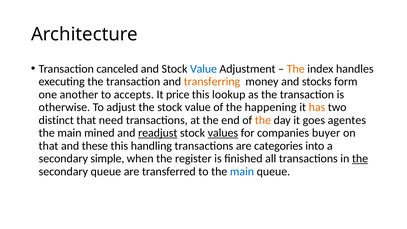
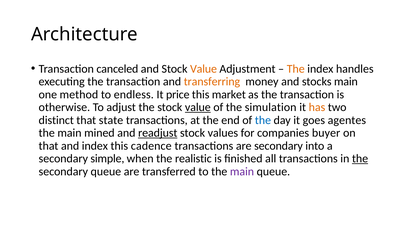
Value colour: blue -> orange (204, 69)
stocks form: form -> main (346, 82)
another: another -> method (79, 94)
accepts: accepts -> endless (134, 94)
lookup: lookup -> market (229, 94)
value underline: none -> present (198, 107)
happening: happening -> simulation (271, 107)
need: need -> state (111, 120)
the colour: orange -> blue (263, 120)
values underline: present -> none (223, 133)
and these: these -> index (95, 146)
handling: handling -> cadence (151, 146)
are categories: categories -> secondary (279, 146)
register: register -> realistic (193, 159)
main colour: blue -> purple (242, 171)
